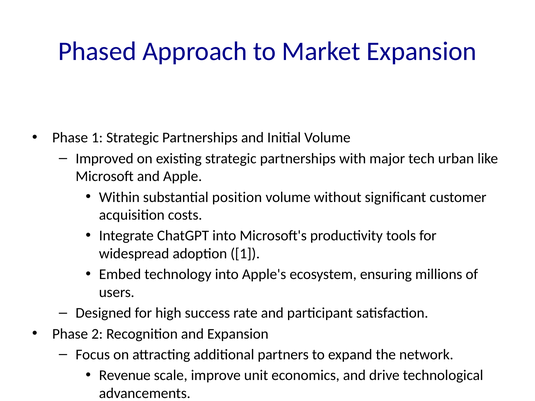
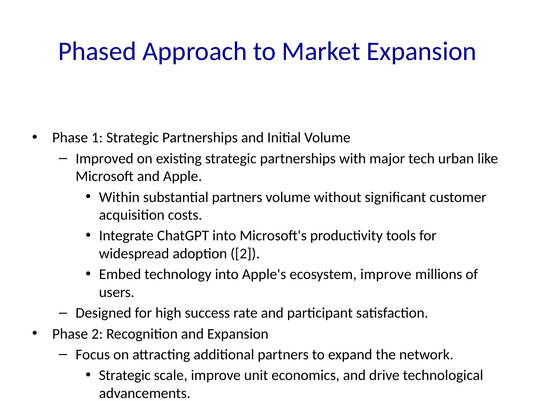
substantial position: position -> partners (237, 197)
adoption 1: 1 -> 2 (245, 254)
ecosystem ensuring: ensuring -> improve (386, 275)
Revenue: Revenue -> Strategic (125, 376)
